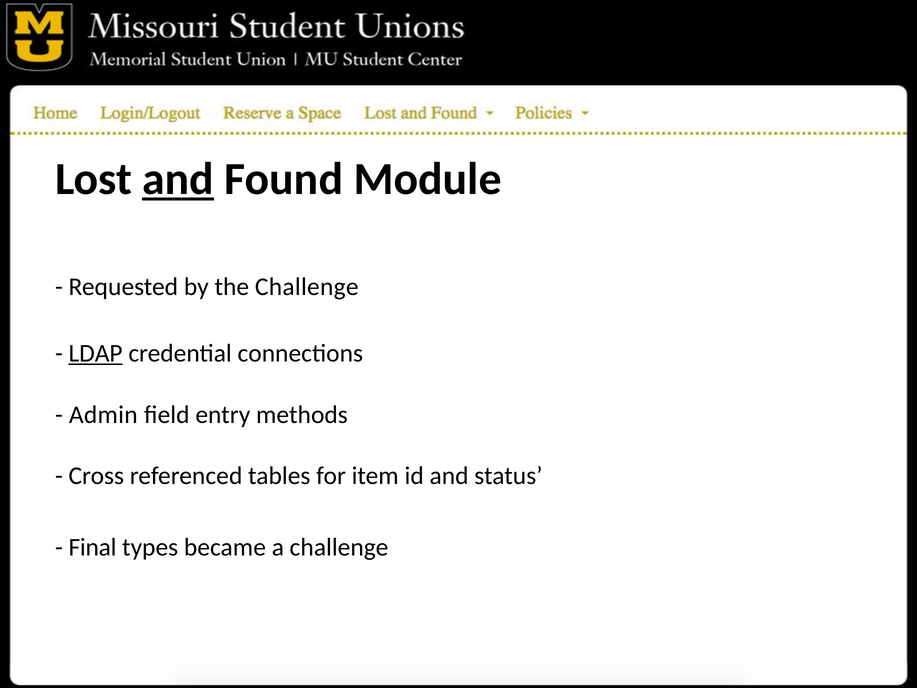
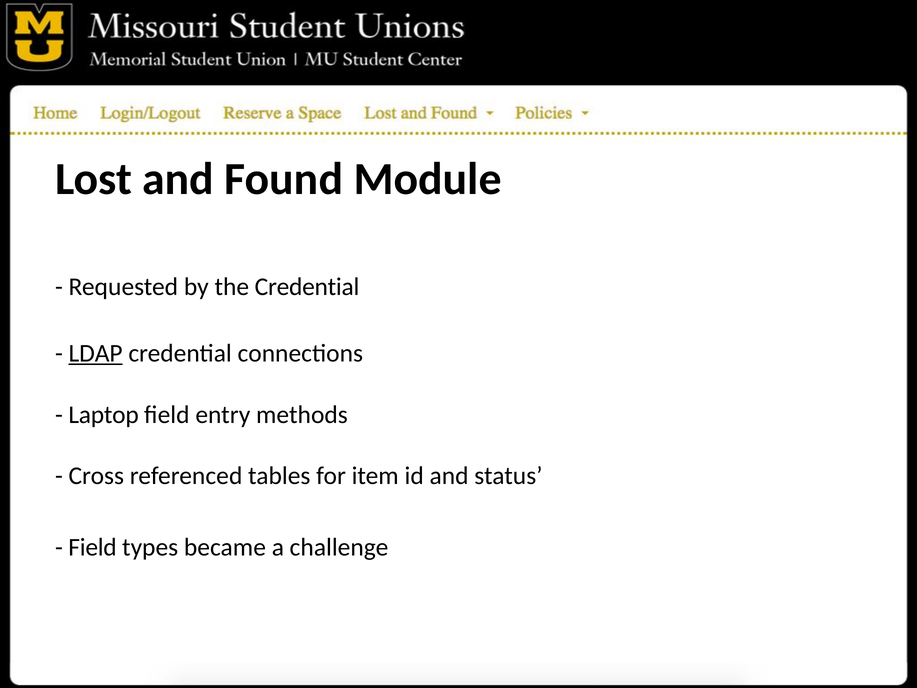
and underline: present -> none (178, 179)
the Challenge: Challenge -> Credential (307, 287)
Admin: Admin -> Laptop (104, 414)
Final: Final -> Field (93, 547)
